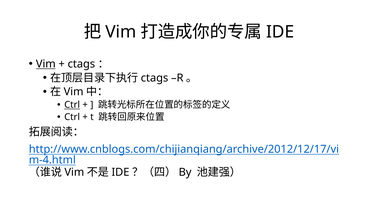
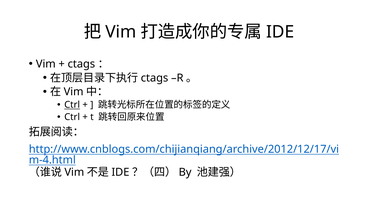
Vim underline: present -> none (46, 64)
